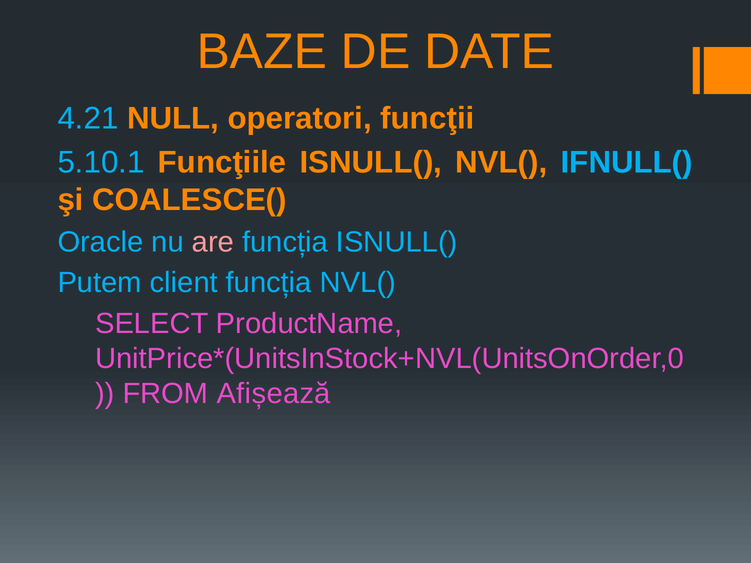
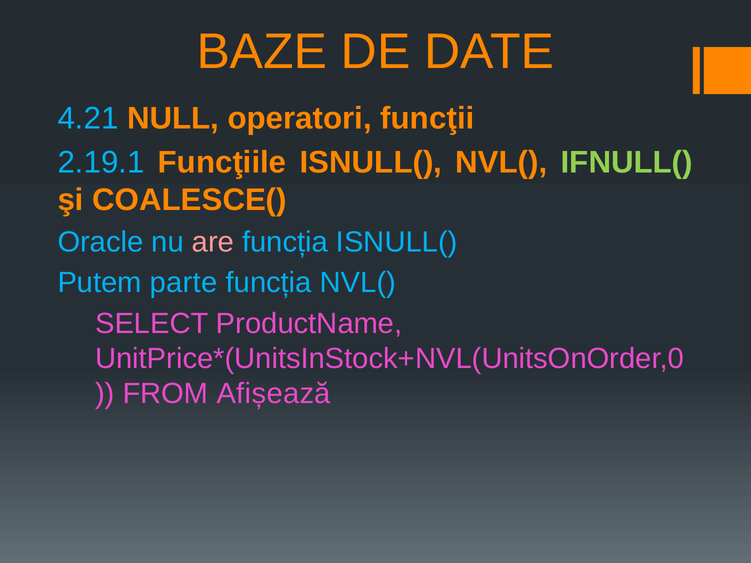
5.10.1: 5.10.1 -> 2.19.1 (101, 162)
IFNULL( colour: light blue -> light green (627, 162)
client: client -> parte (184, 283)
